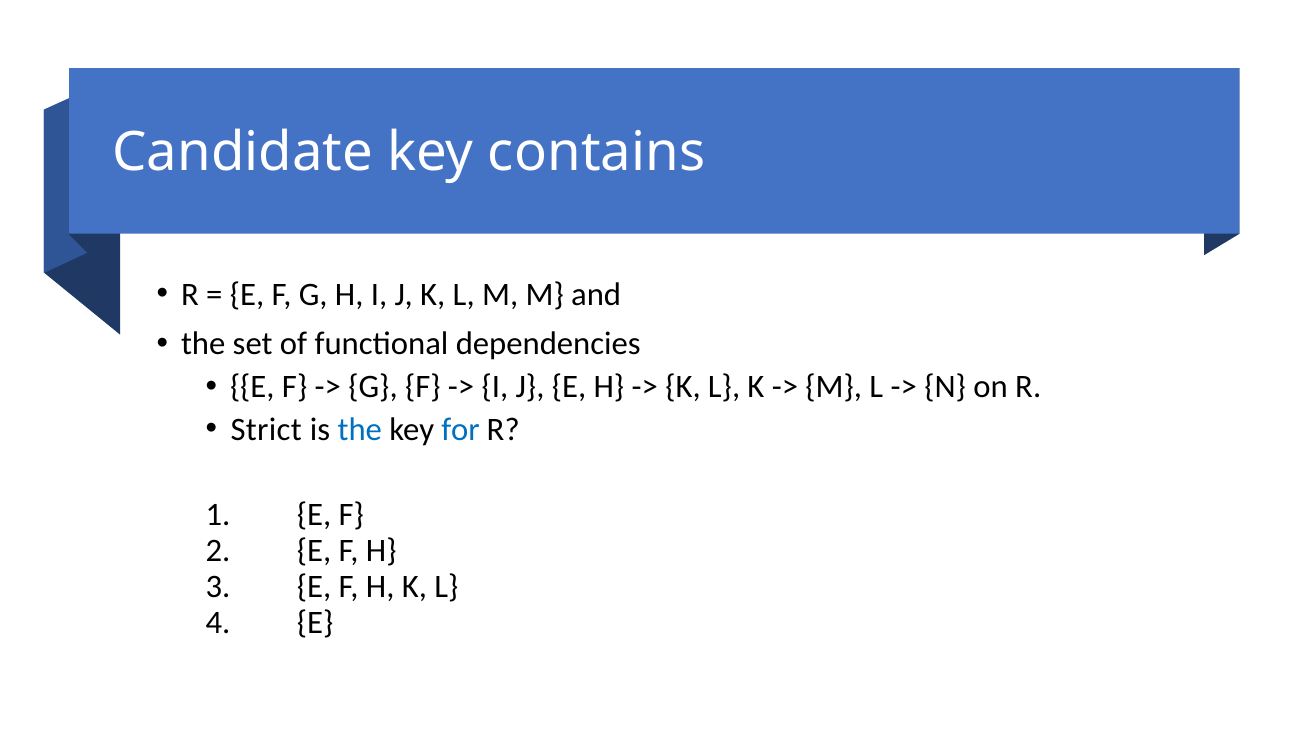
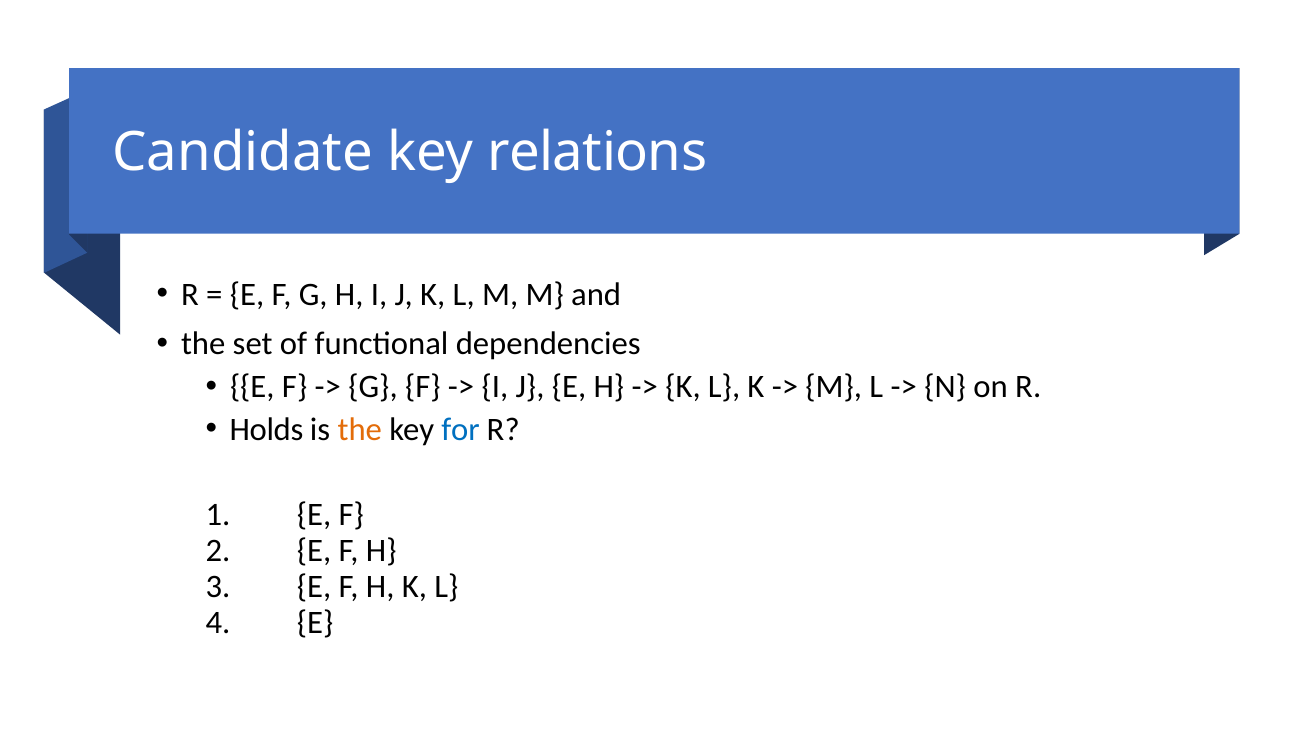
contains: contains -> relations (597, 153)
Strict: Strict -> Holds (266, 429)
the colour: blue -> orange (360, 429)
